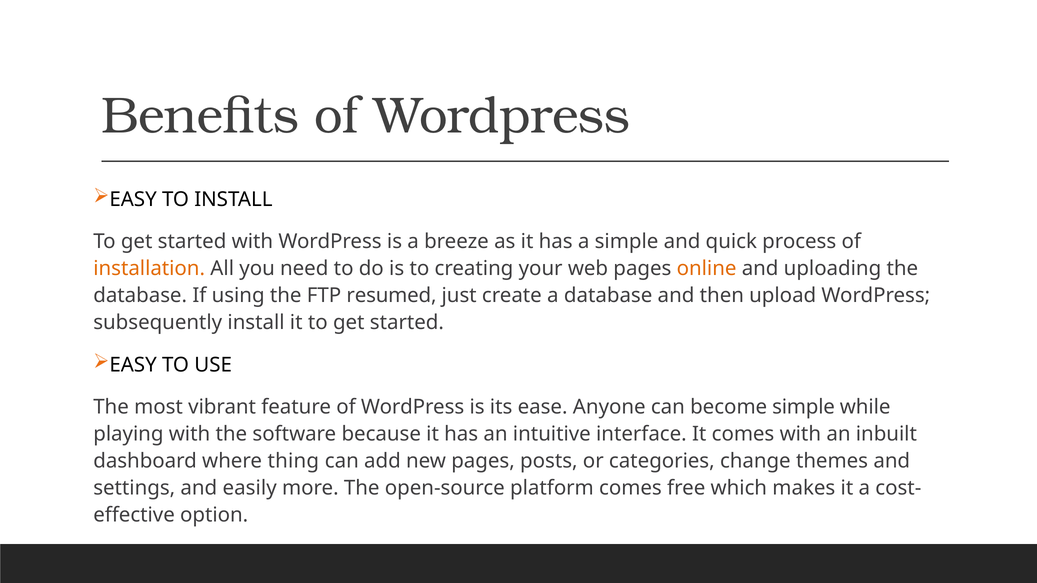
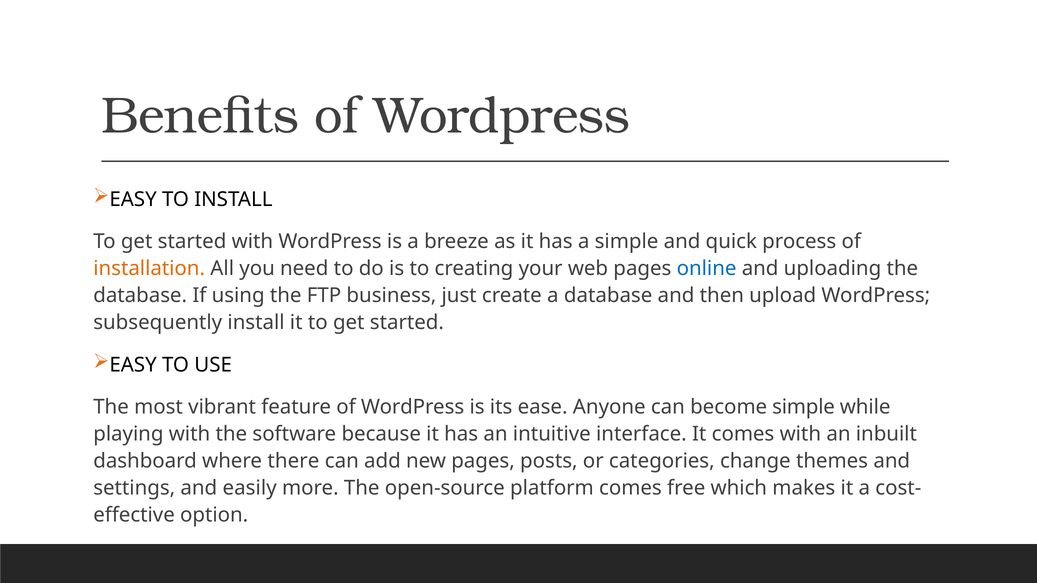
online colour: orange -> blue (707, 269)
resumed: resumed -> business (391, 296)
thing: thing -> there (293, 461)
